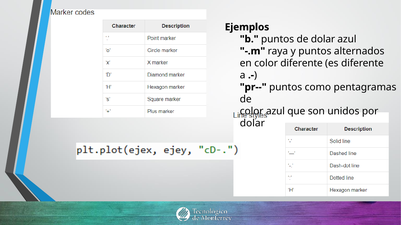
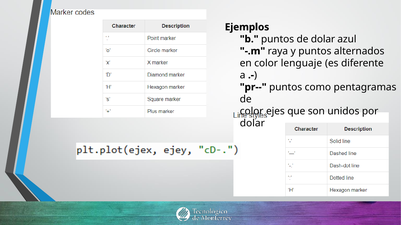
color diferente: diferente -> lenguaje (301, 63)
color azul: azul -> ejes (275, 111)
